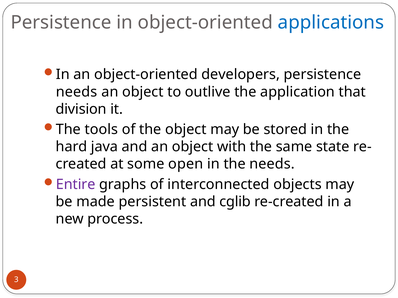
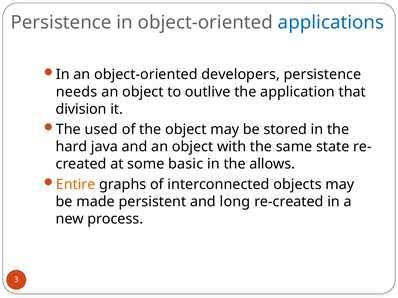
tools: tools -> used (101, 130)
open: open -> basic (186, 164)
the needs: needs -> allows (272, 164)
Entire colour: purple -> orange (76, 185)
cglib: cglib -> long (235, 202)
